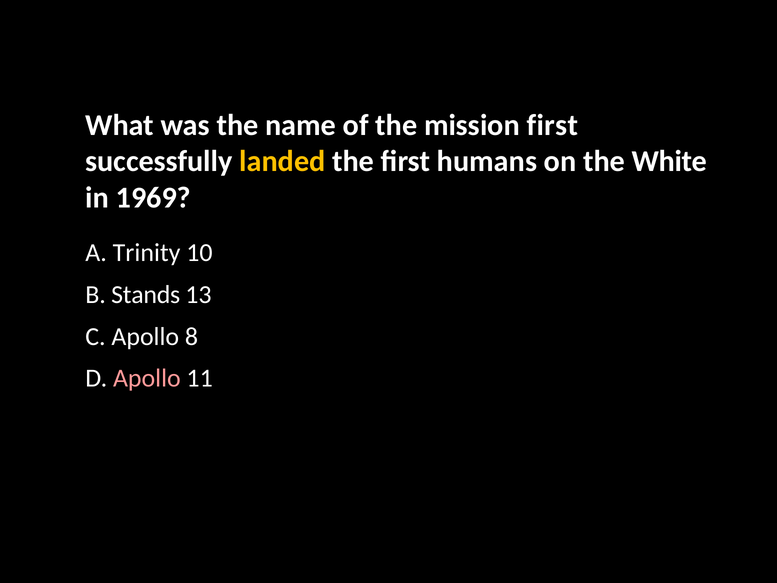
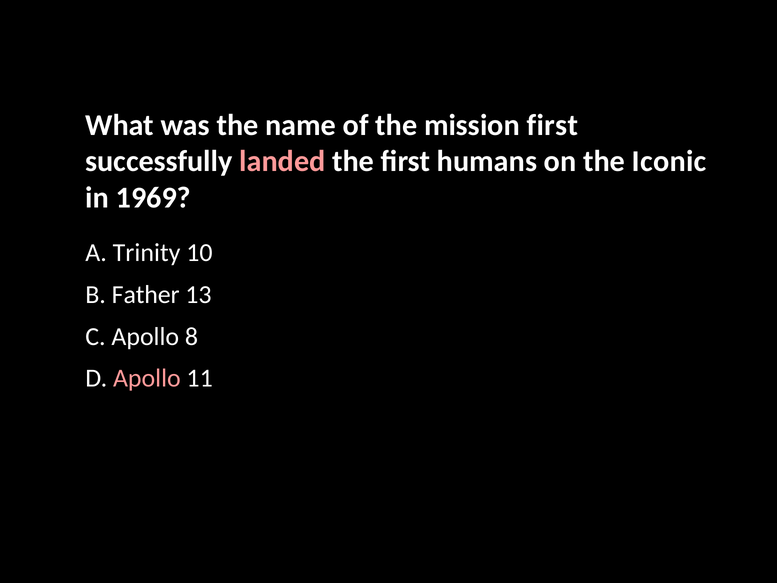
landed colour: yellow -> pink (282, 161)
White: White -> Iconic (669, 161)
Stands: Stands -> Father (146, 295)
